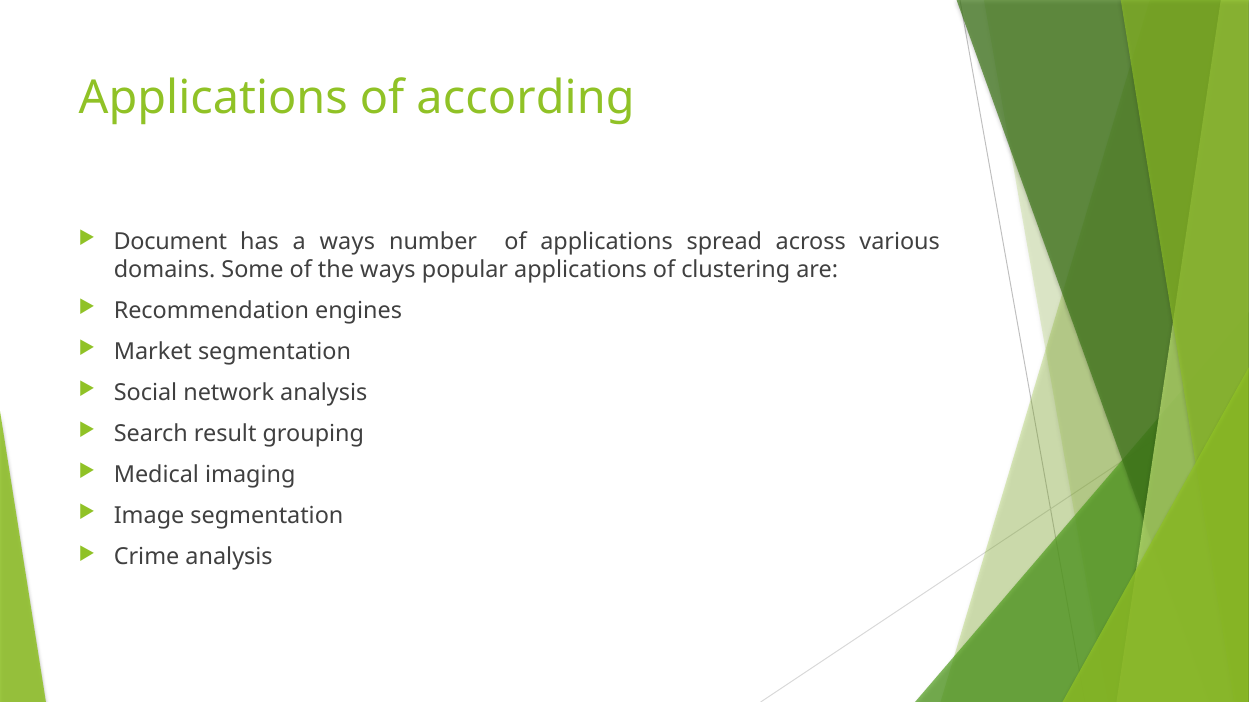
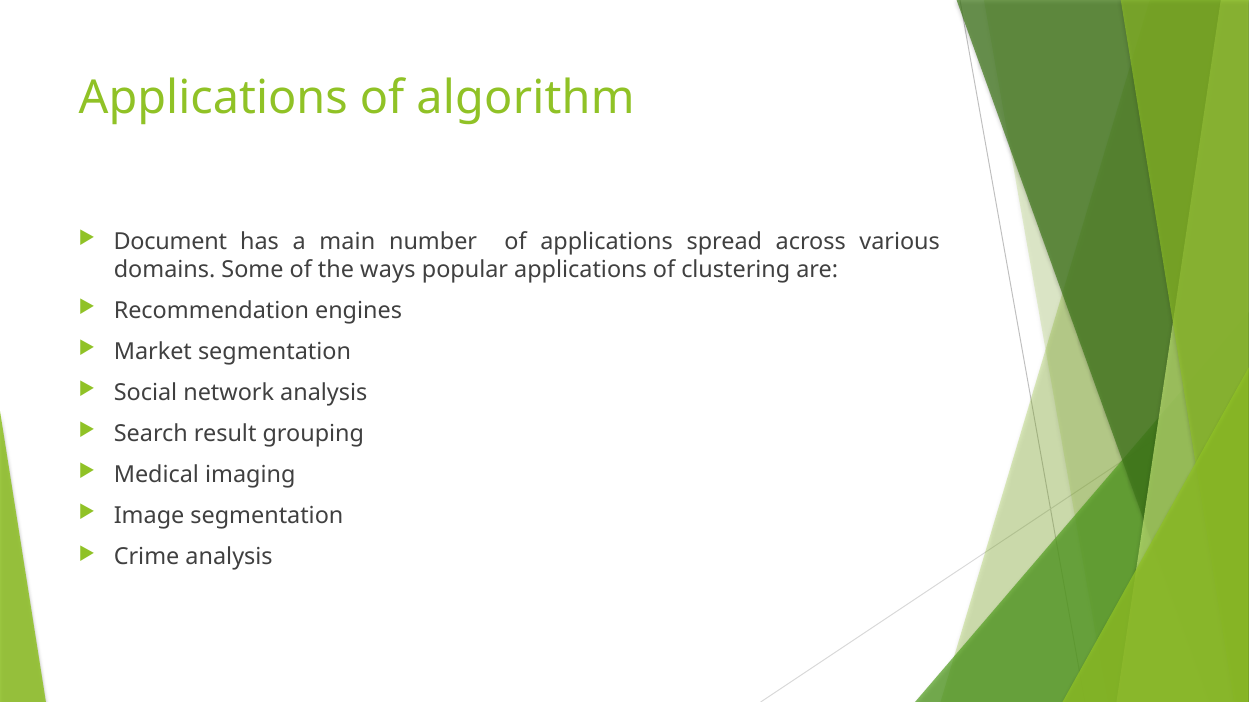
according: according -> algorithm (526, 99)
a ways: ways -> main (347, 242)
